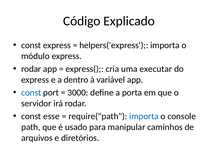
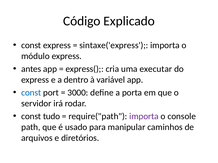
helpers('express: helpers('express -> sintaxe('express (114, 45)
rodar: rodar -> antes (31, 69)
esse: esse -> tudo (52, 117)
importa colour: blue -> purple (144, 117)
